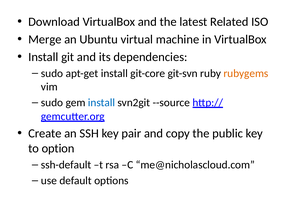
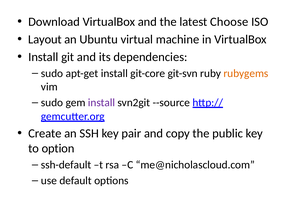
Related: Related -> Choose (229, 22)
Merge: Merge -> Layout (45, 39)
install colour: blue -> purple (101, 103)
